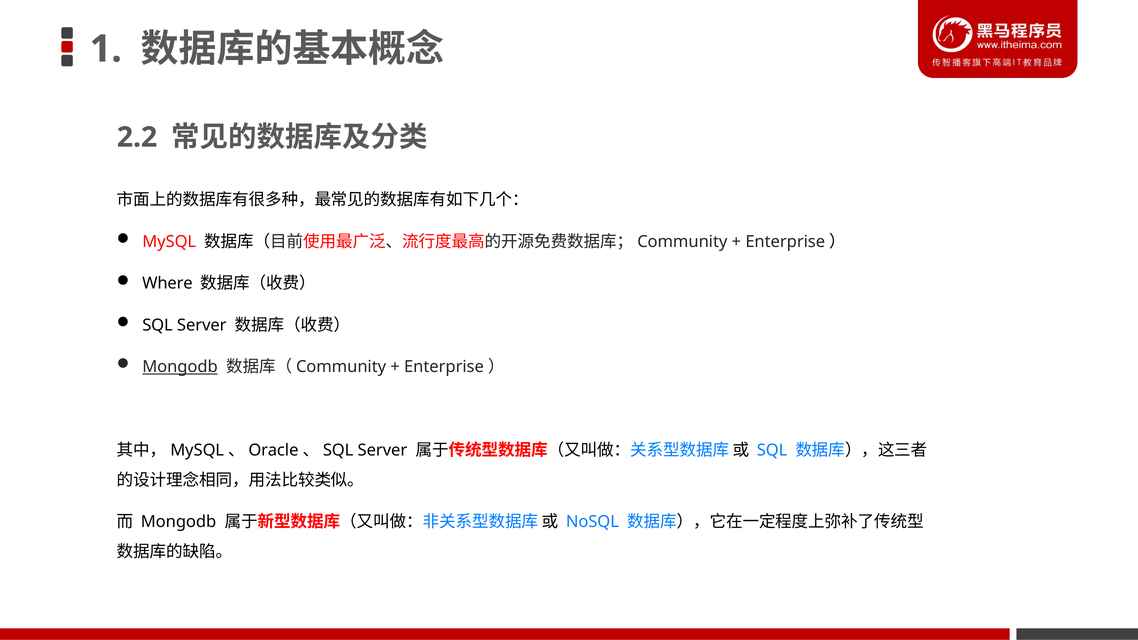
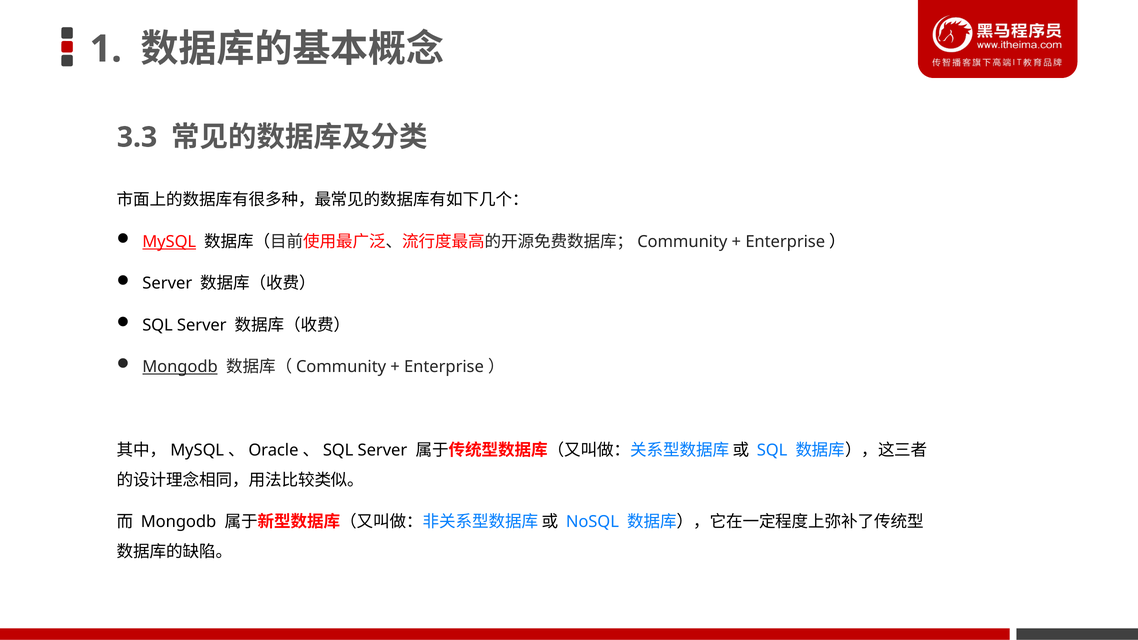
2.2: 2.2 -> 3.3 (137, 137)
MySQL underline: none -> present (169, 242)
Where: Where -> Server (167, 283)
